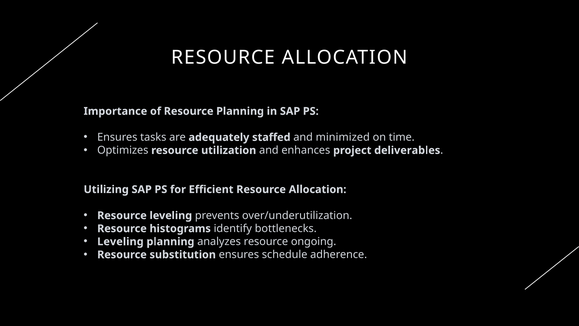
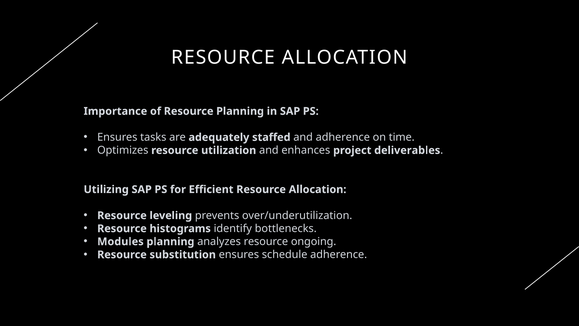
and minimized: minimized -> adherence (343, 137)
Leveling: Leveling -> Modules (120, 241)
